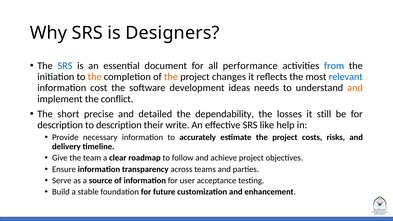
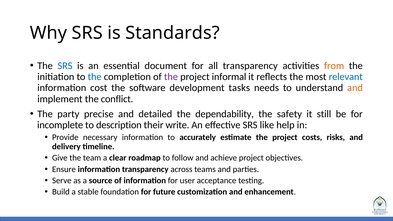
Designers: Designers -> Standards (172, 33)
all performance: performance -> transparency (250, 66)
from colour: blue -> orange (334, 66)
the colour: orange -> blue (95, 77)
the colour: orange -> purple (171, 77)
changes: changes -> informal (229, 77)
ideas: ideas -> tasks (239, 88)
short: short -> party (68, 114)
losses: losses -> safety (289, 114)
description: description -> incomplete (60, 125)
